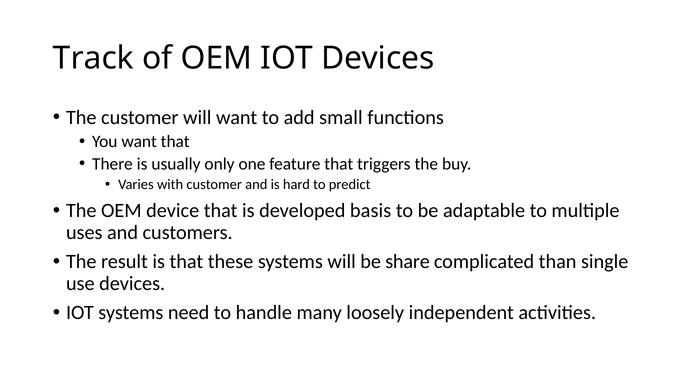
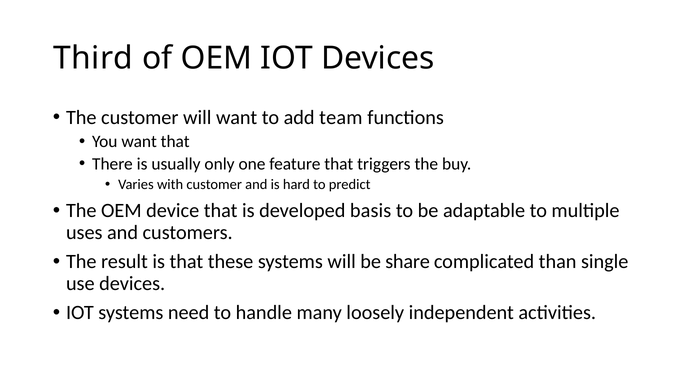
Track: Track -> Third (93, 58)
small: small -> team (341, 118)
